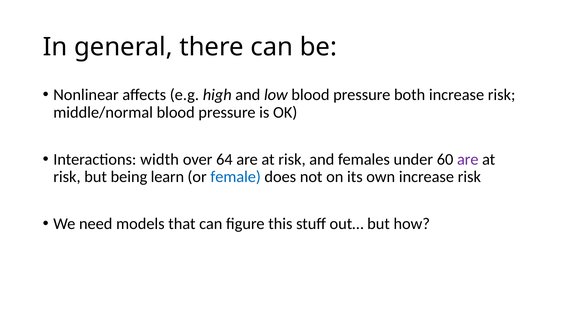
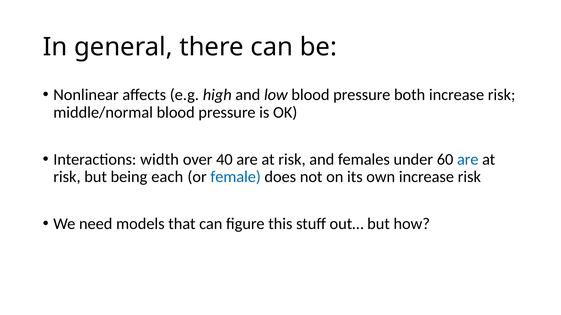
64: 64 -> 40 (224, 160)
are colour: purple -> blue (468, 160)
learn: learn -> each (167, 177)
